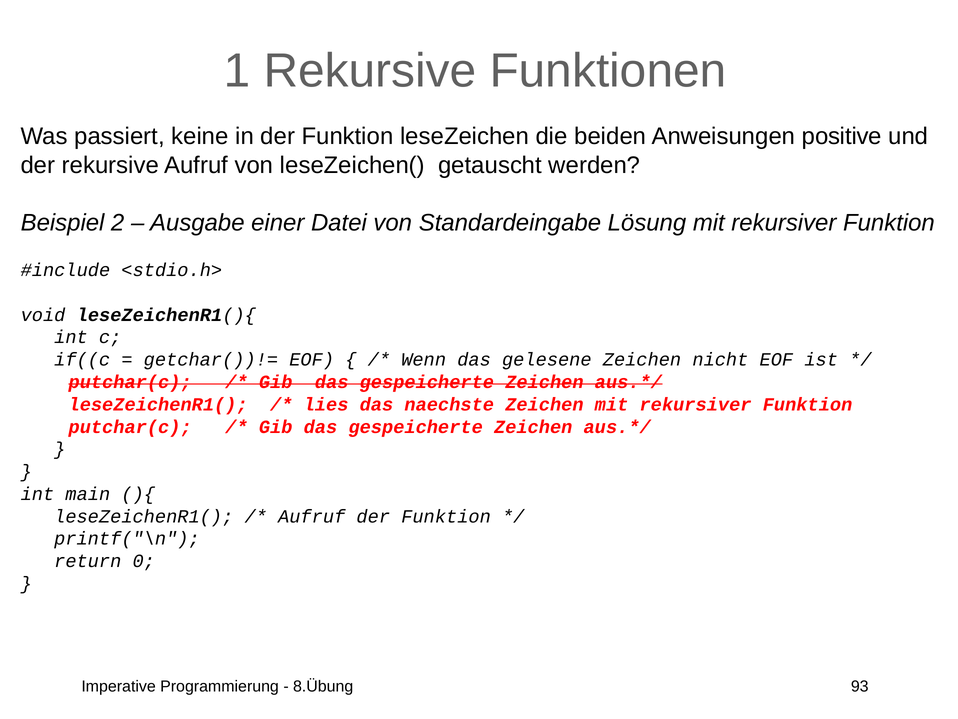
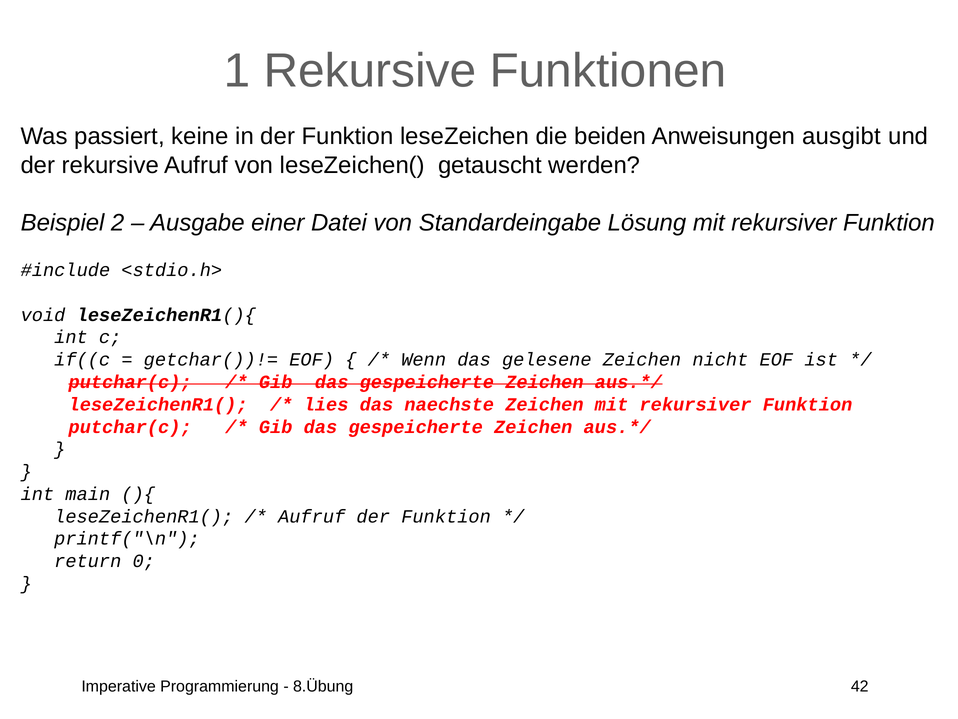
positive: positive -> ausgibt (842, 136)
93: 93 -> 42 (860, 686)
